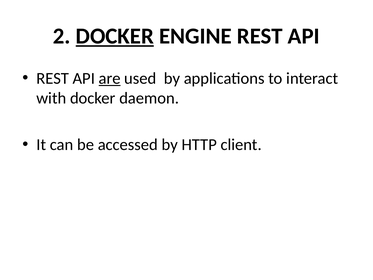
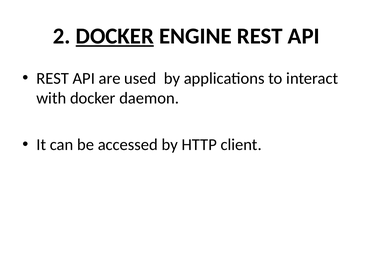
are underline: present -> none (110, 78)
